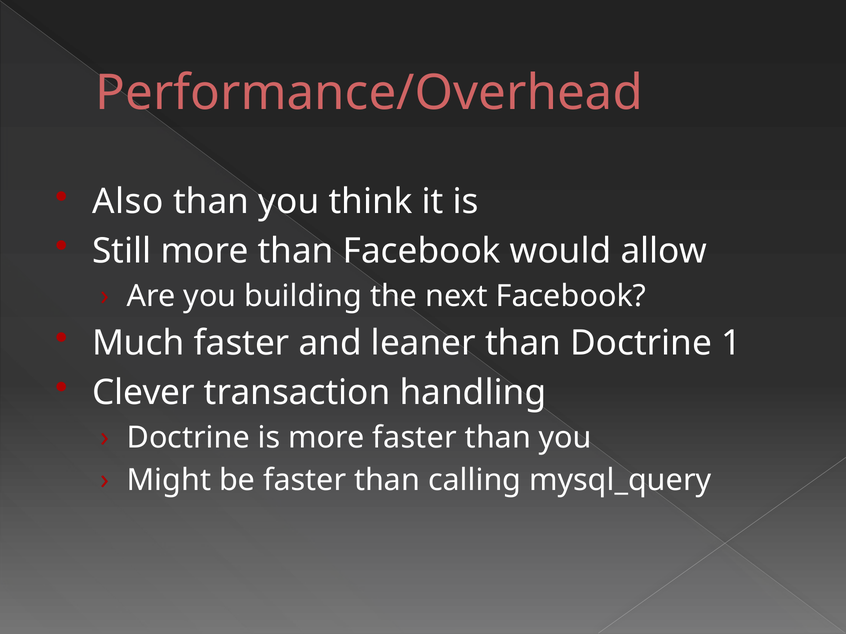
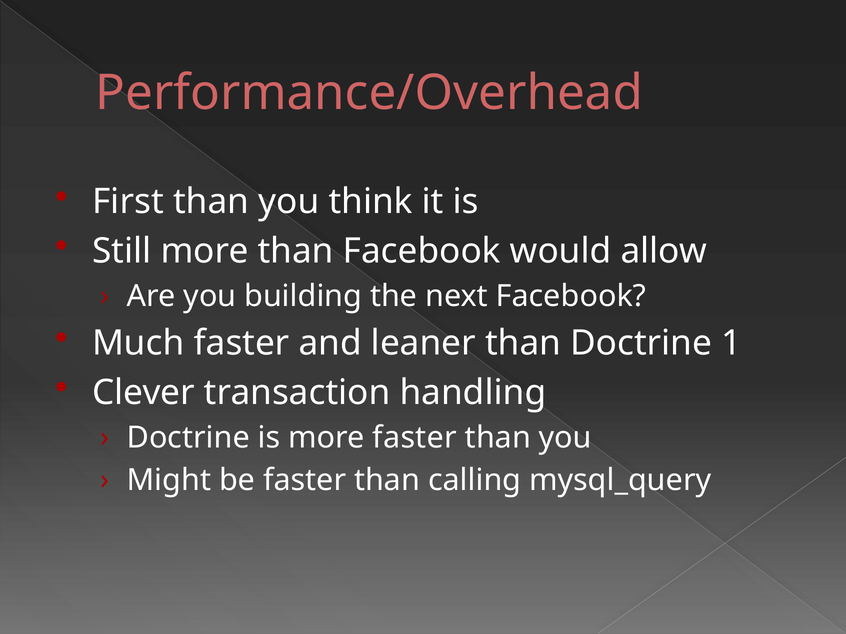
Also: Also -> First (128, 202)
